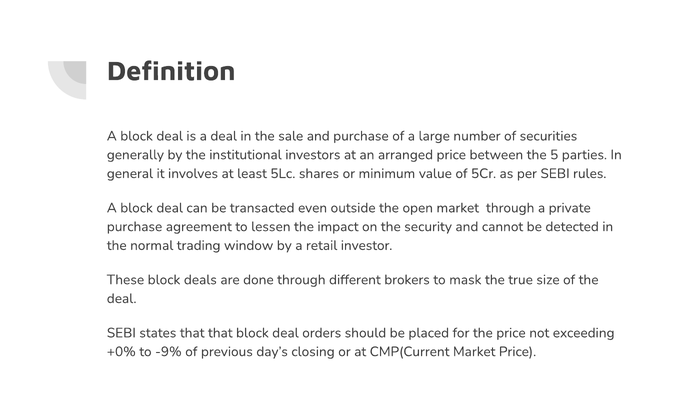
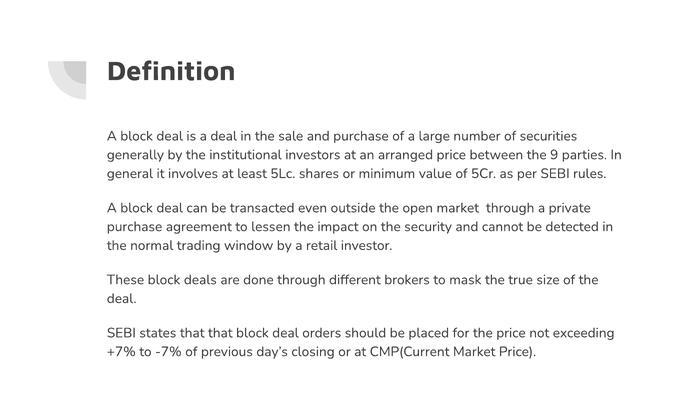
5: 5 -> 9 (554, 155)
+0%: +0% -> +7% (121, 351)
-9%: -9% -> -7% (168, 351)
